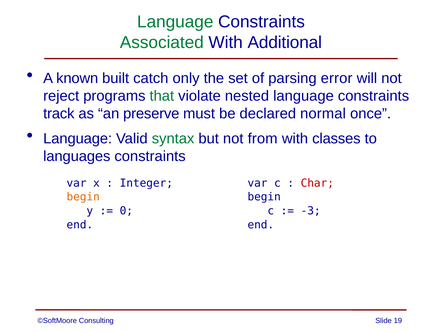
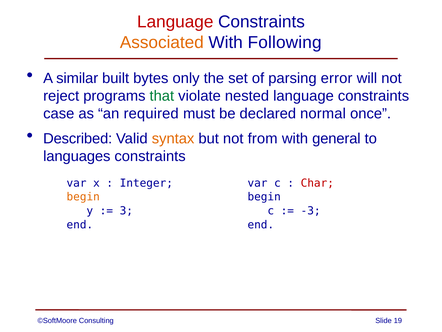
Language colour: green -> red (175, 22)
Associated colour: green -> orange (162, 42)
Additional: Additional -> Following (285, 42)
known: known -> similar (77, 78)
catch: catch -> bytes (151, 78)
track: track -> case (59, 113)
preserve: preserve -> required (151, 113)
Language: Language -> Described (78, 138)
syntax colour: green -> orange (173, 138)
classes: classes -> general (336, 138)
0: 0 -> 3 (126, 210)
